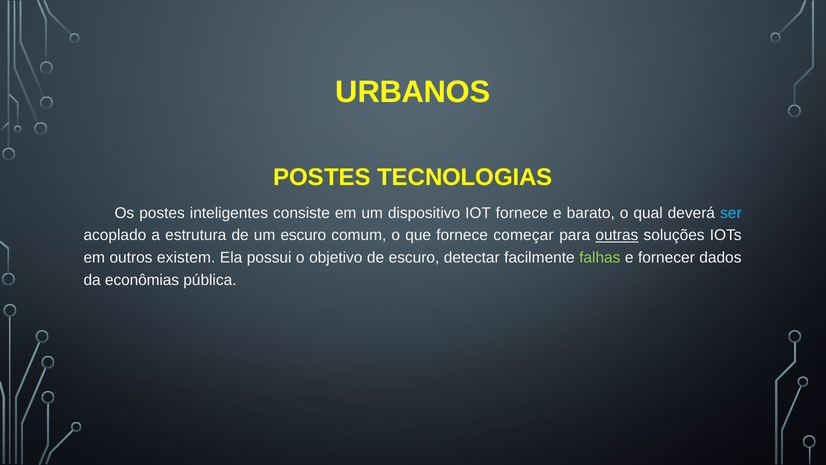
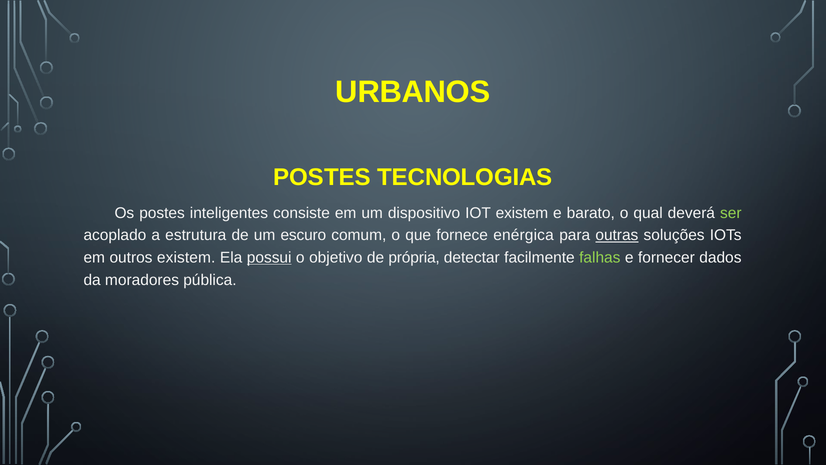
IOT fornece: fornece -> existem (522, 213)
ser colour: light blue -> light green (731, 213)
começar: começar -> enérgica (523, 235)
possui underline: none -> present (269, 257)
de escuro: escuro -> própria (414, 257)
econômias: econômias -> moradores (142, 280)
